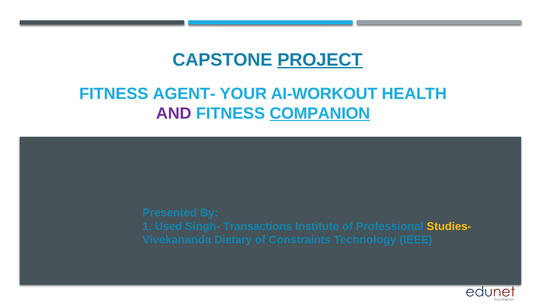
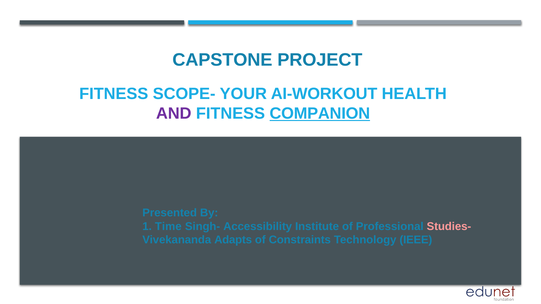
PROJECT underline: present -> none (320, 60)
AGENT-: AGENT- -> SCOPE- (184, 94)
Used: Used -> Time (168, 227)
Transactions: Transactions -> Accessibility (258, 227)
Studies- colour: yellow -> pink (449, 227)
Dietary: Dietary -> Adapts (233, 240)
